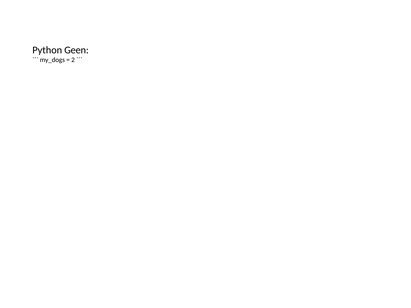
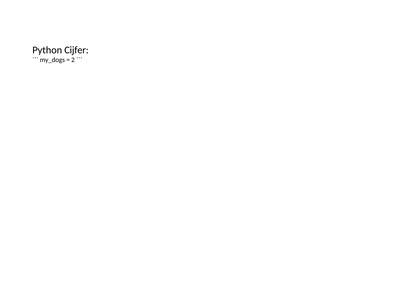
Geen: Geen -> Cijfer (76, 50)
